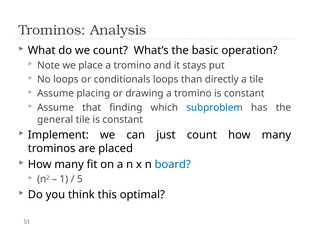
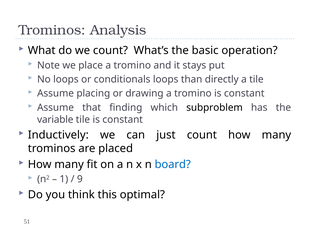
subproblem colour: blue -> black (214, 107)
general: general -> variable (55, 119)
Implement: Implement -> Inductively (58, 135)
5: 5 -> 9 (80, 179)
